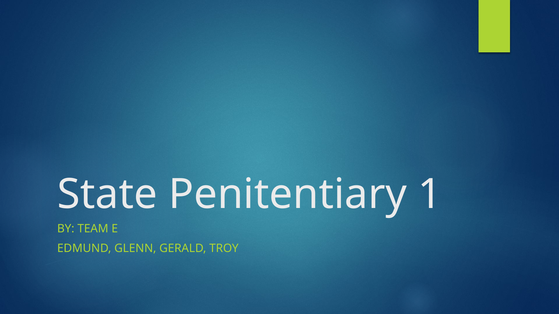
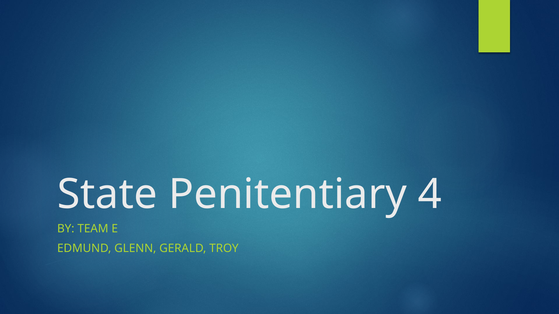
1: 1 -> 4 (430, 195)
